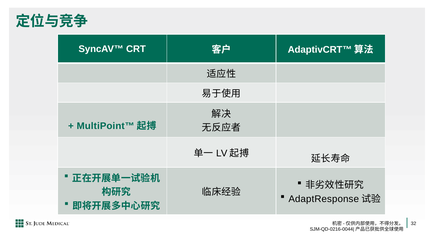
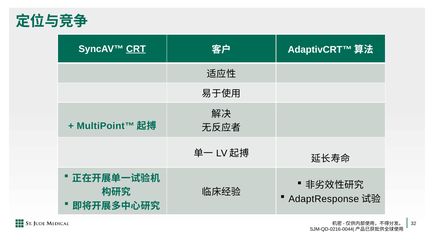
CRT underline: none -> present (136, 49)
